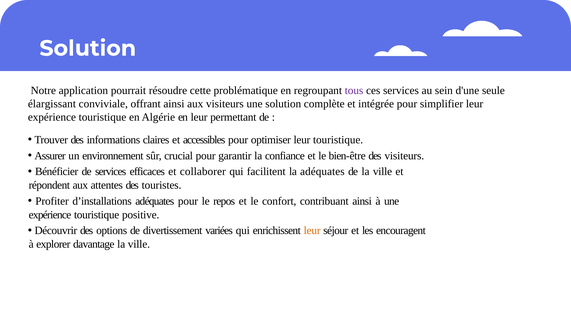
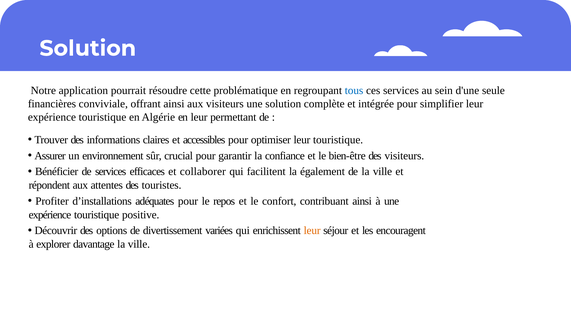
tous colour: purple -> blue (354, 91)
élargissant: élargissant -> financières (52, 104)
la adéquates: adéquates -> également (322, 172)
